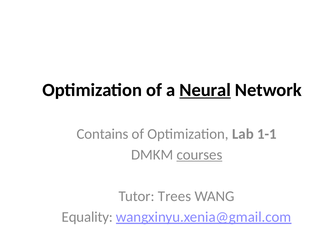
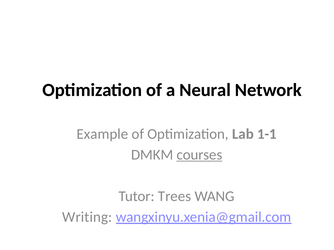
Neural underline: present -> none (205, 90)
Contains: Contains -> Example (102, 134)
Equality: Equality -> Writing (87, 217)
